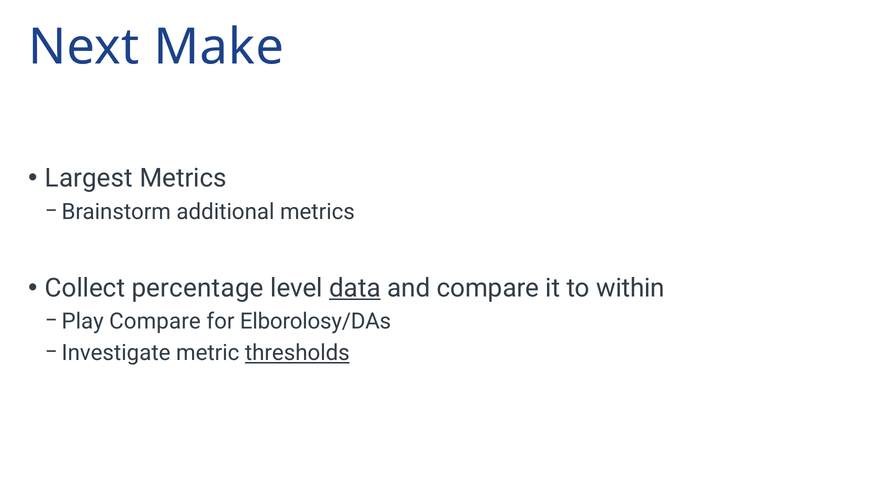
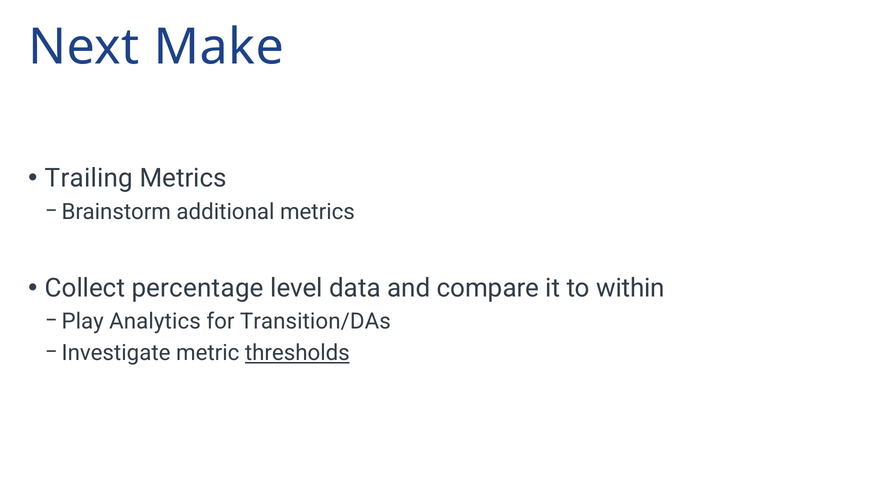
Largest: Largest -> Trailing (89, 178)
data underline: present -> none (355, 288)
Compare: Compare -> Analytics (155, 322)
Elborolosy/DAs: Elborolosy/DAs -> Transition/DAs (315, 322)
